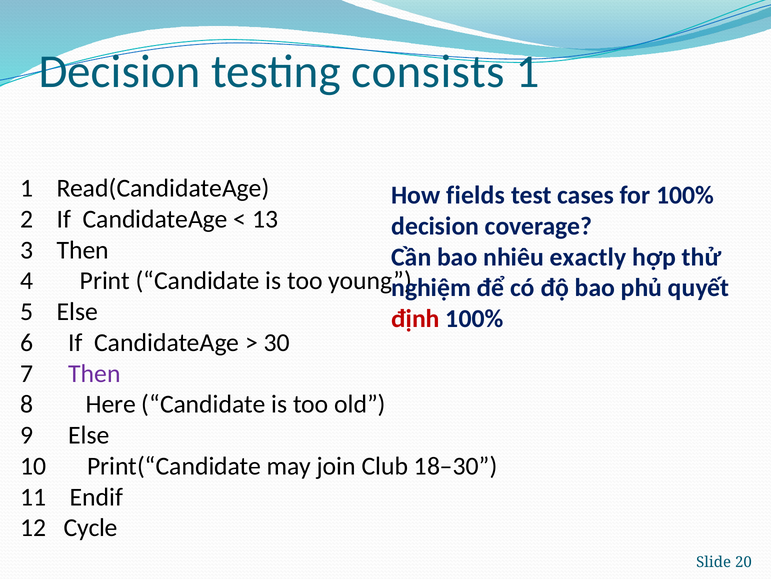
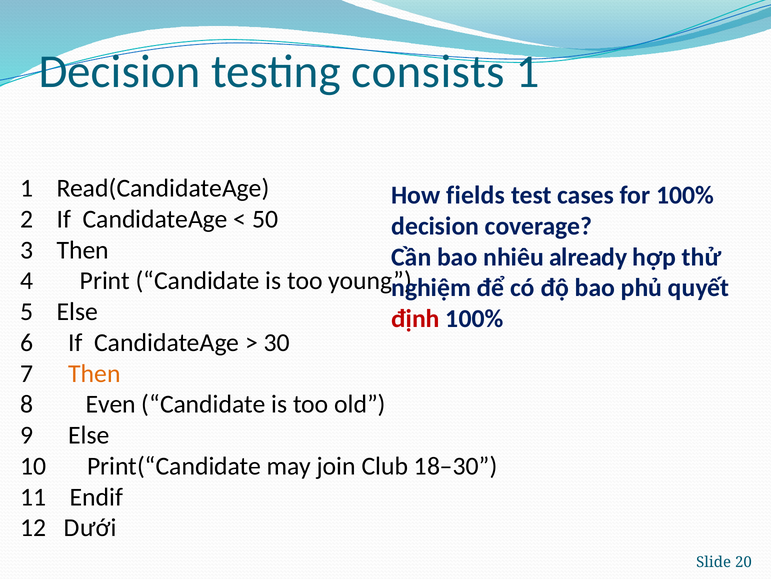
13: 13 -> 50 (265, 219)
exactly: exactly -> already (588, 257)
Then colour: purple -> orange (94, 373)
Here: Here -> Even (111, 404)
Cycle: Cycle -> Dưới (90, 527)
